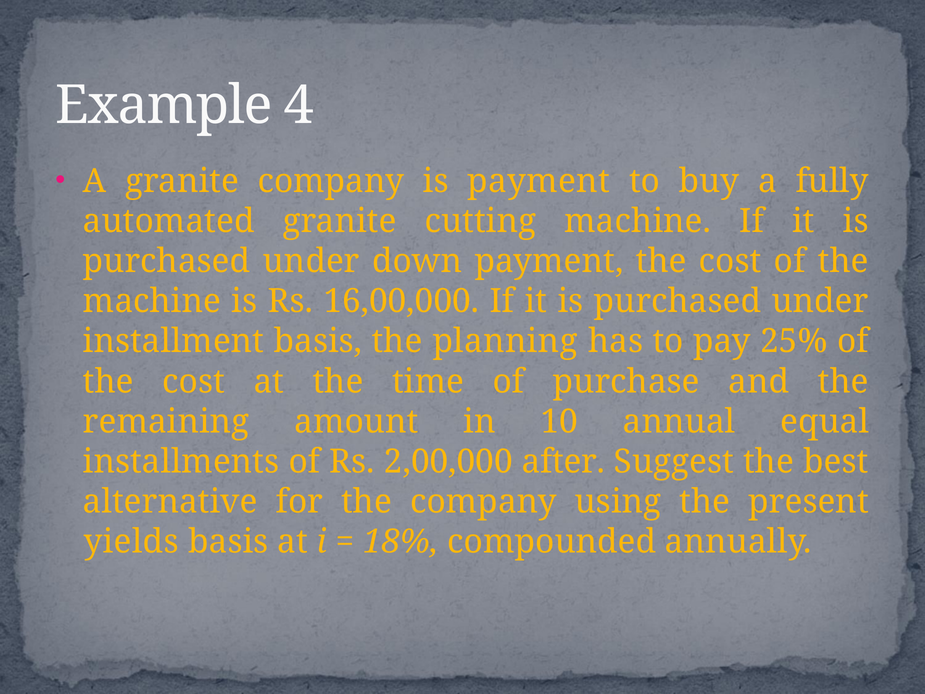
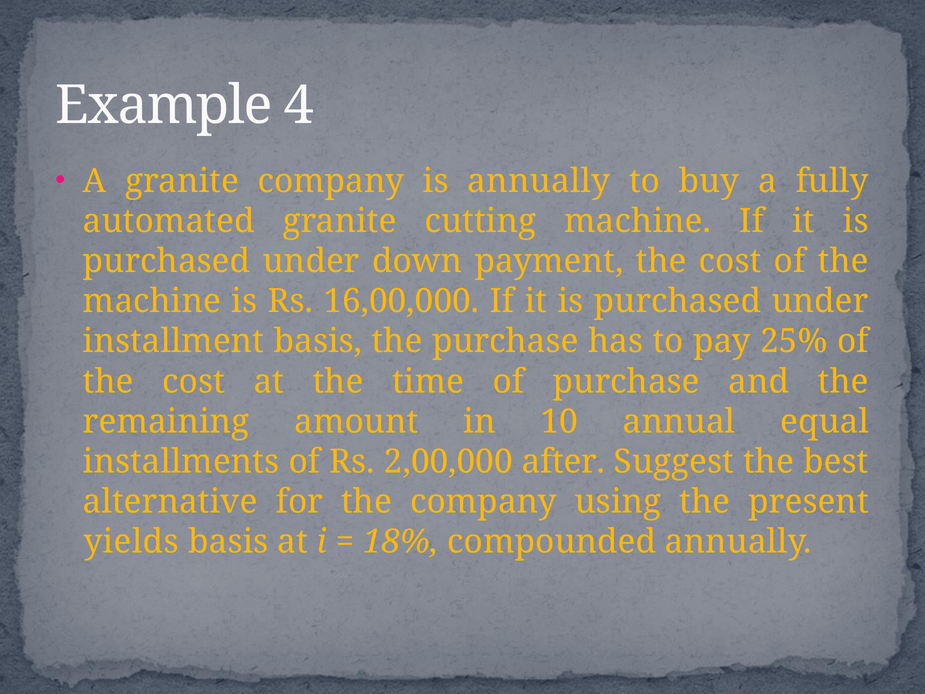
is payment: payment -> annually (539, 181)
the planning: planning -> purchase (505, 341)
